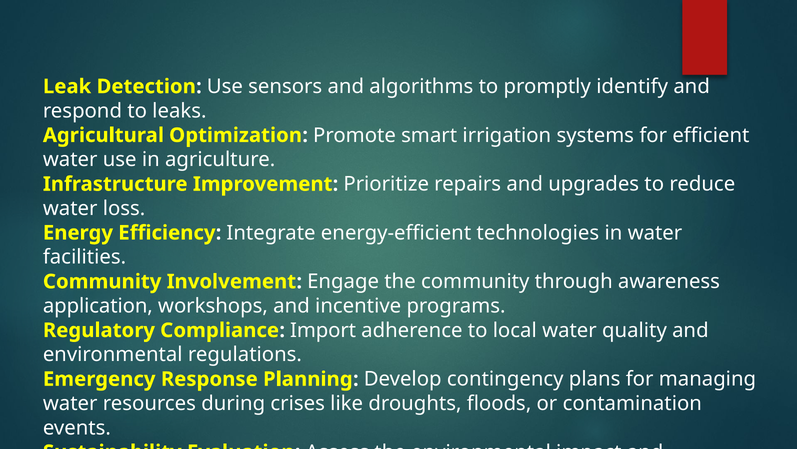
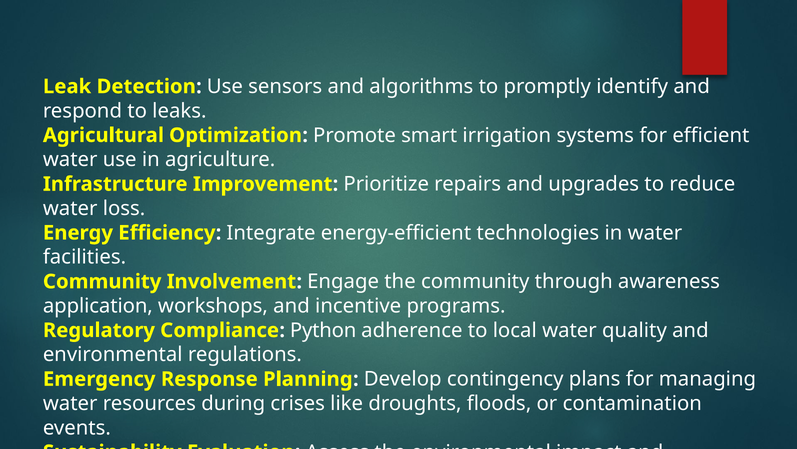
Import: Import -> Python (323, 331)
